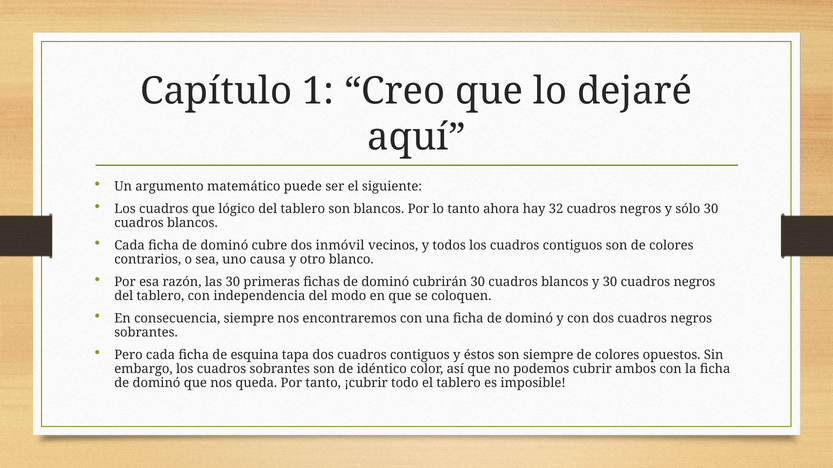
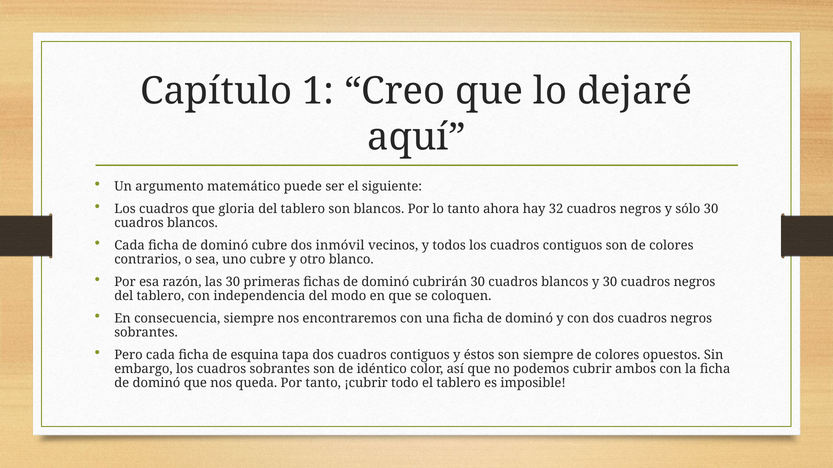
lógico: lógico -> gloria (237, 209)
uno causa: causa -> cubre (268, 260)
